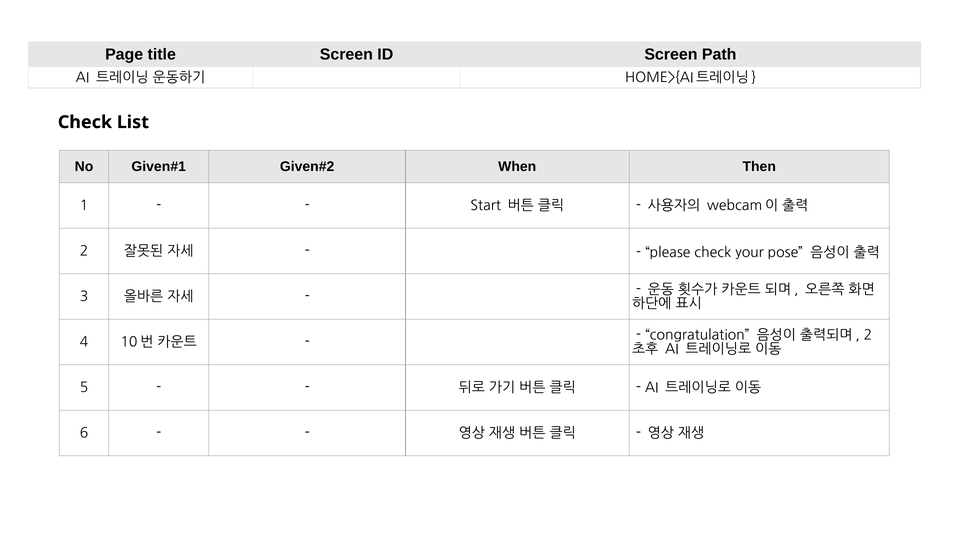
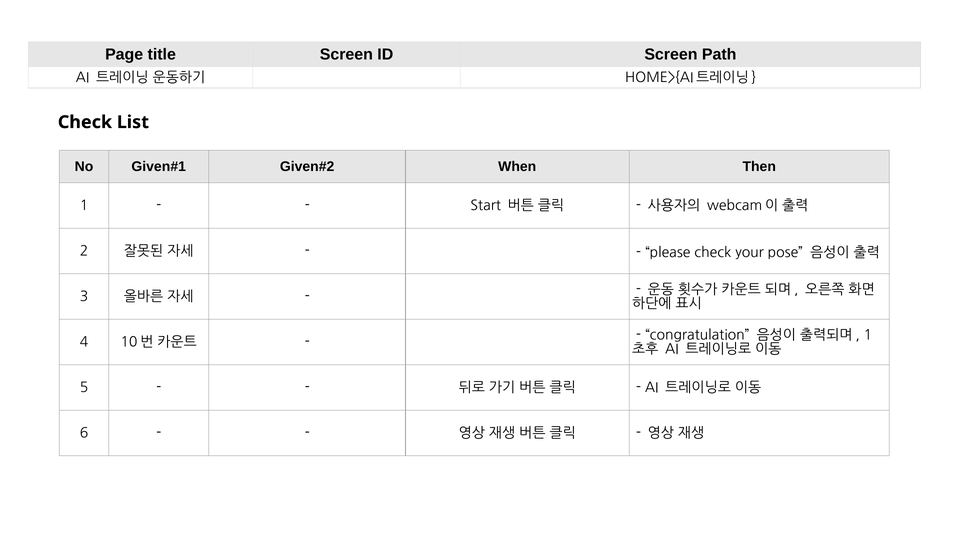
2: 2 -> 1 (868, 336)
